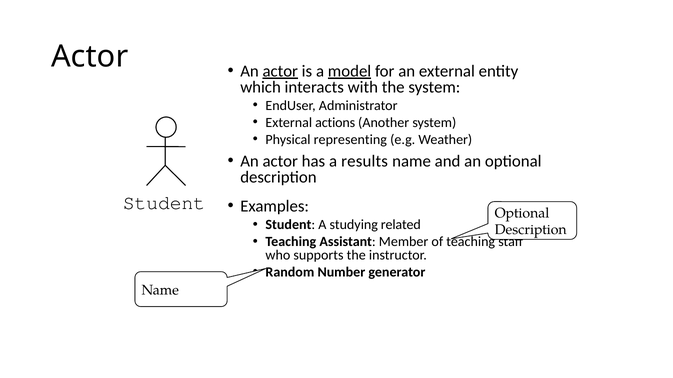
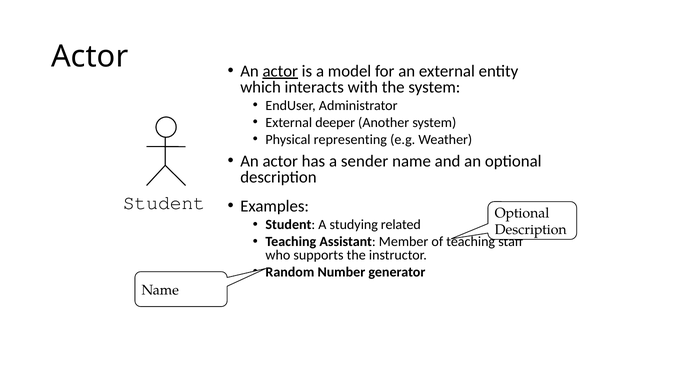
model underline: present -> none (350, 71)
actions: actions -> deeper (335, 123)
results: results -> sender (365, 161)
